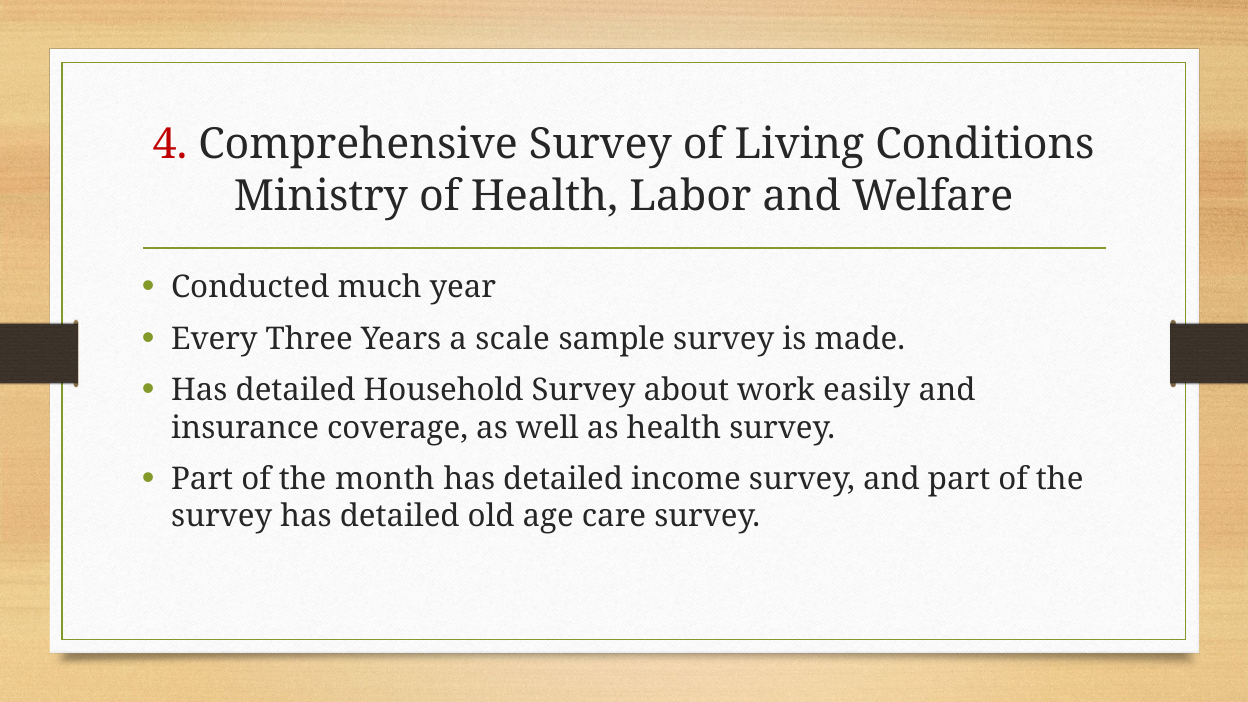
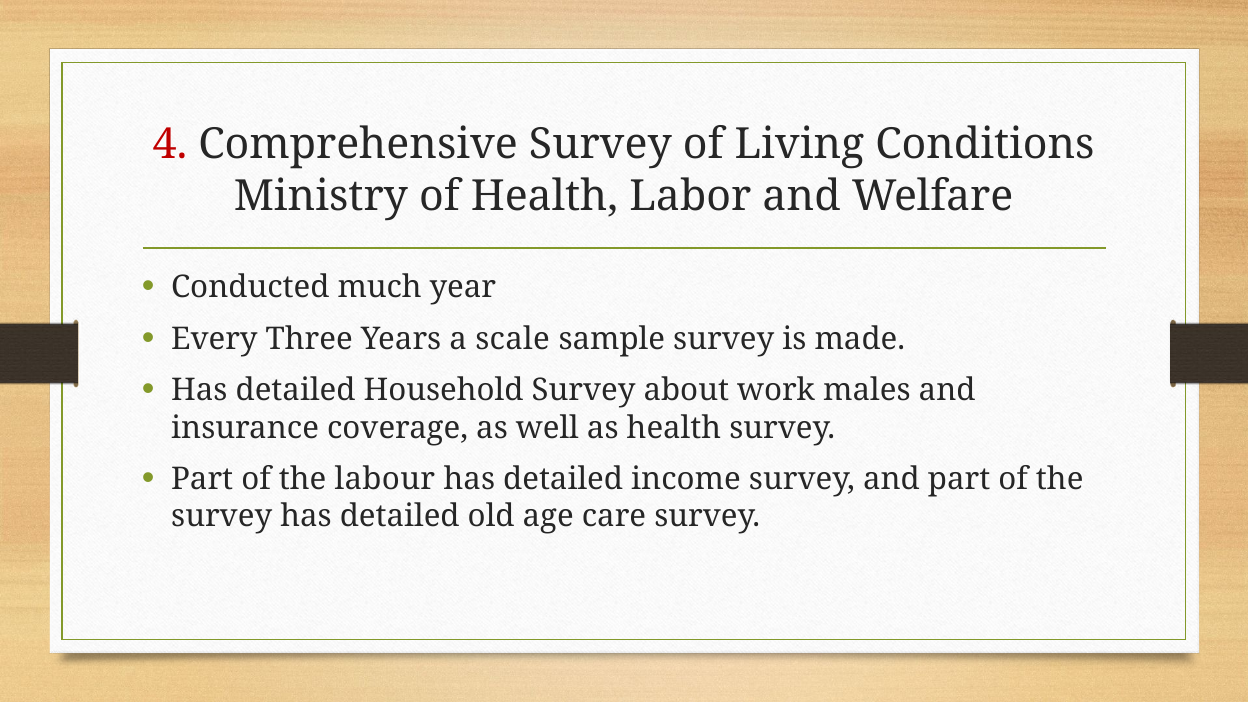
easily: easily -> males (867, 390)
month: month -> labour (385, 479)
